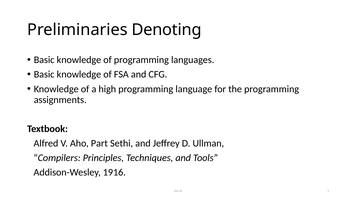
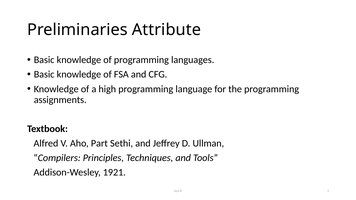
Denoting: Denoting -> Attribute (166, 30)
1916: 1916 -> 1921 (114, 173)
